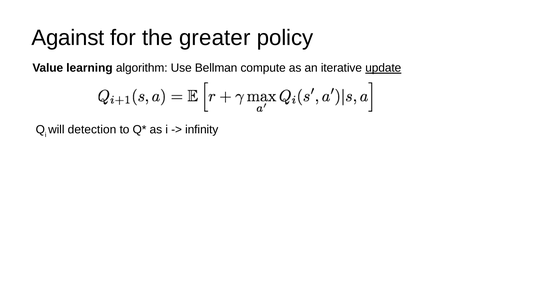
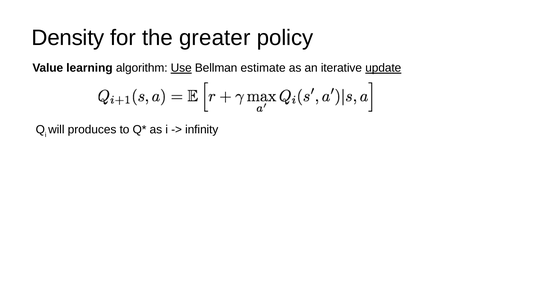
Against: Against -> Density (68, 38)
Use underline: none -> present (181, 68)
compute: compute -> estimate (263, 68)
detection: detection -> produces (92, 129)
